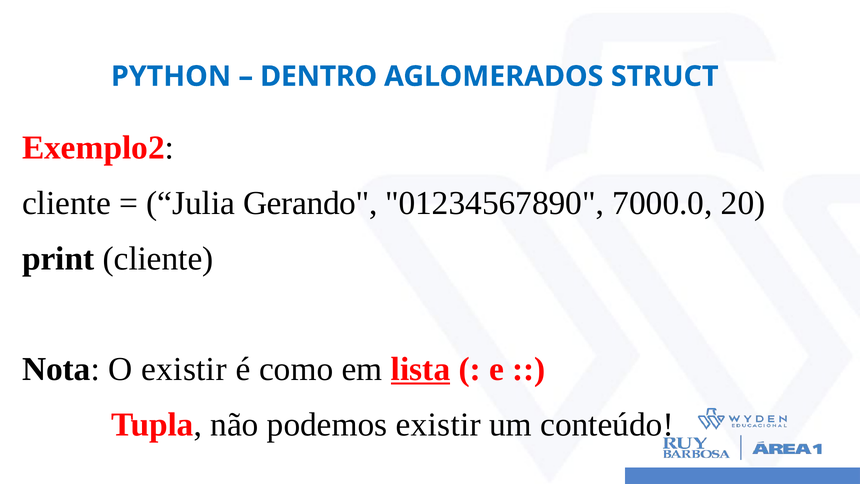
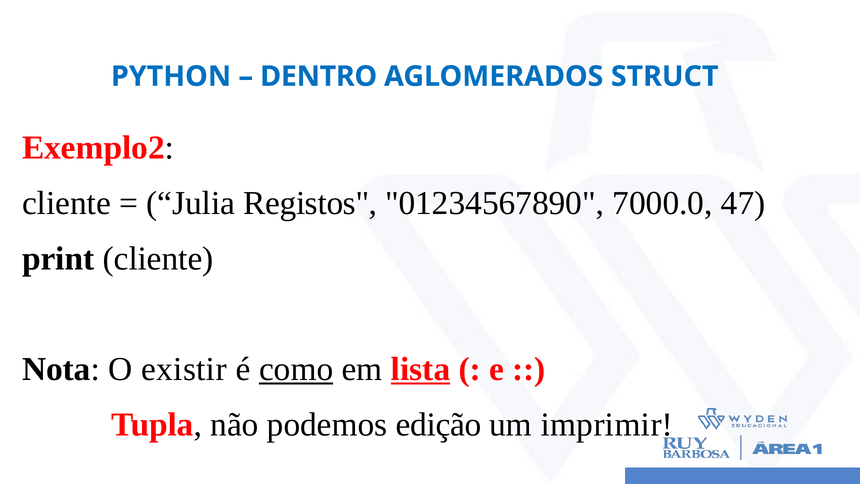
Gerando: Gerando -> Registos (310, 203)
20: 20 -> 47 (743, 203)
como underline: none -> present (296, 369)
podemos existir: existir -> edição (438, 424)
conteúdo: conteúdo -> imprimir (607, 424)
